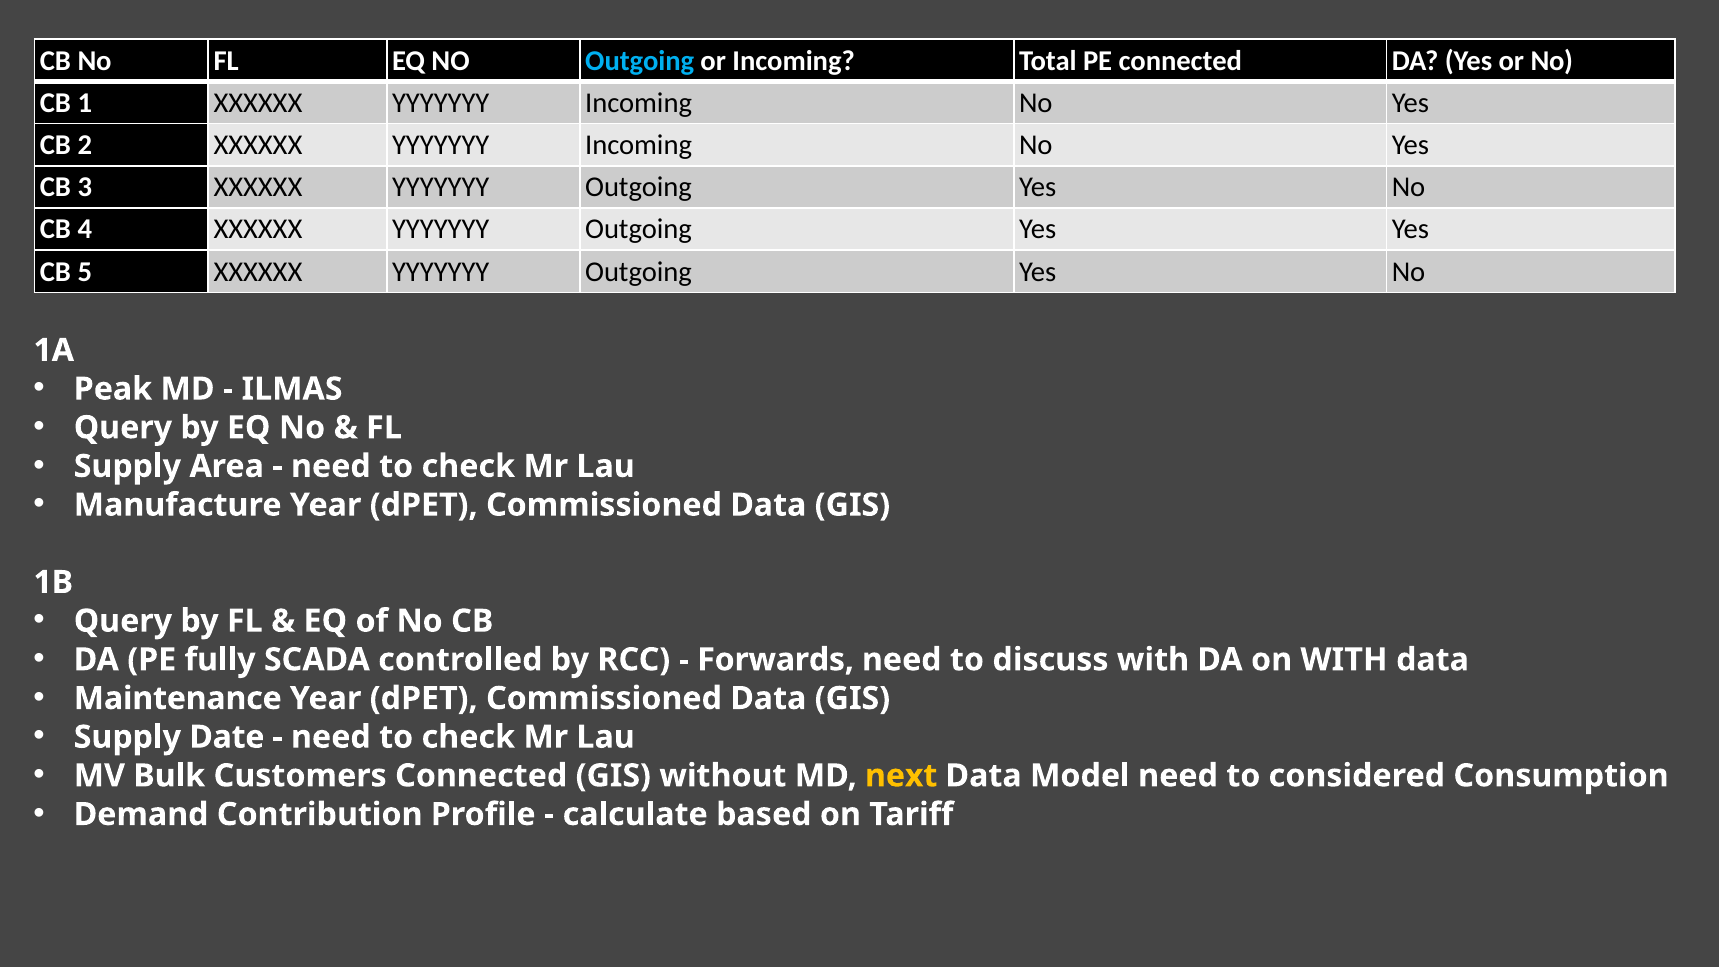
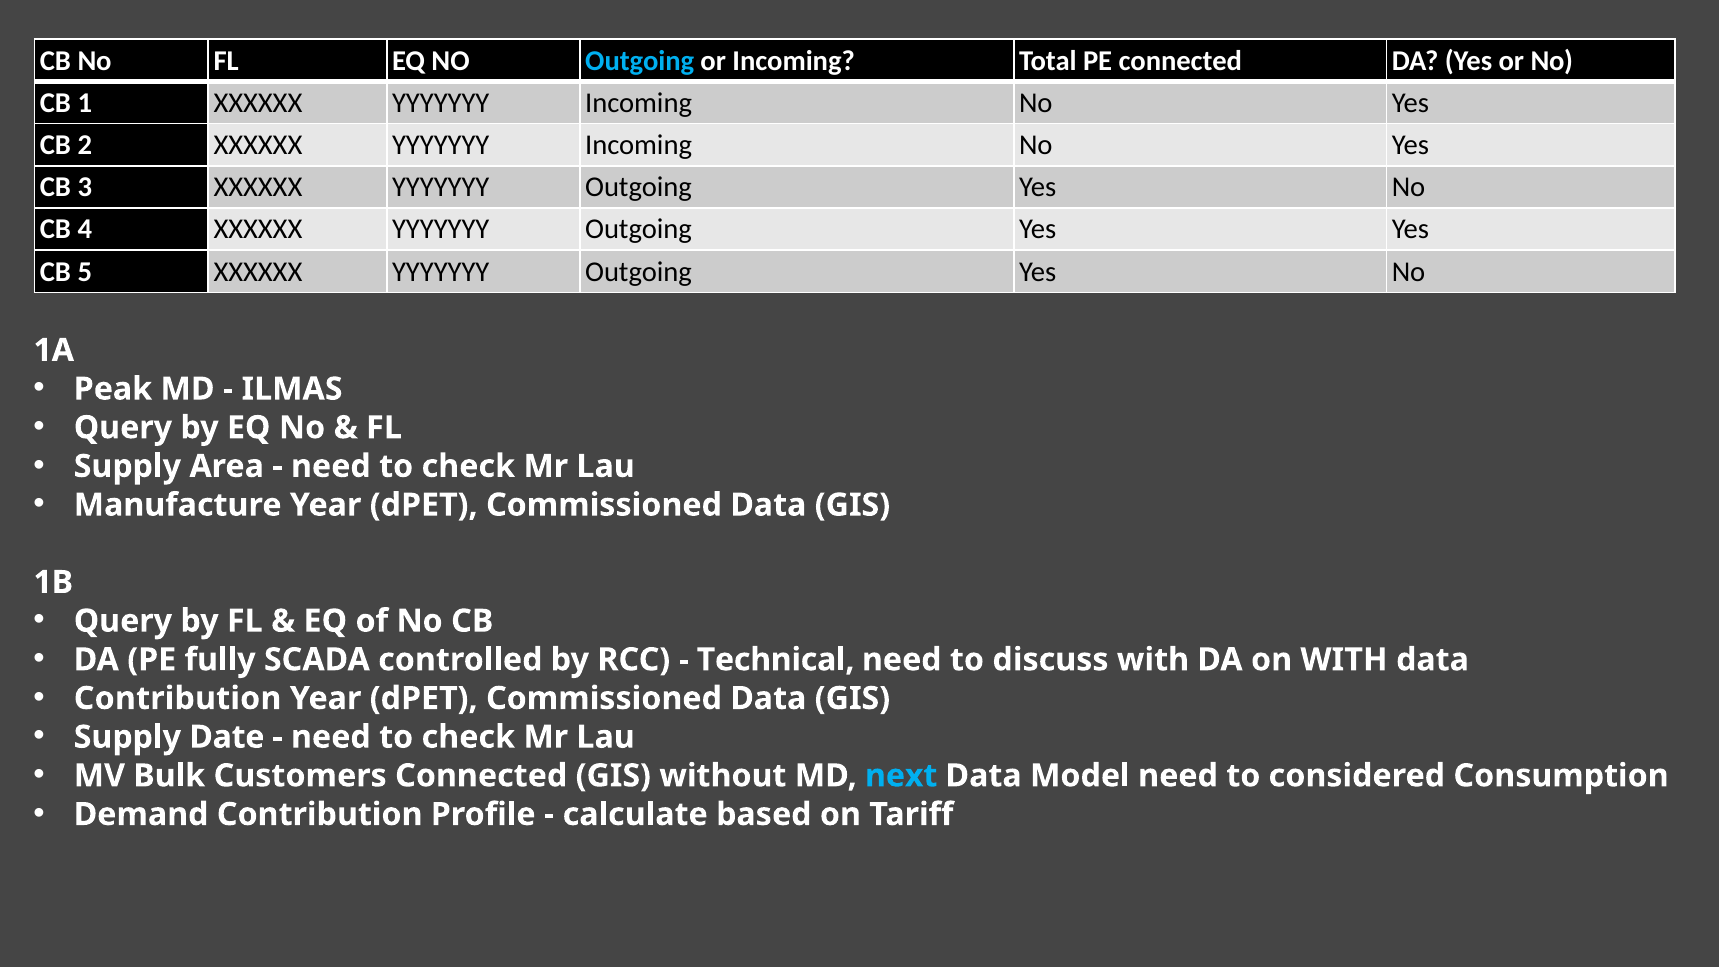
Forwards: Forwards -> Technical (776, 660)
Maintenance: Maintenance -> Contribution (178, 698)
next colour: yellow -> light blue (901, 776)
